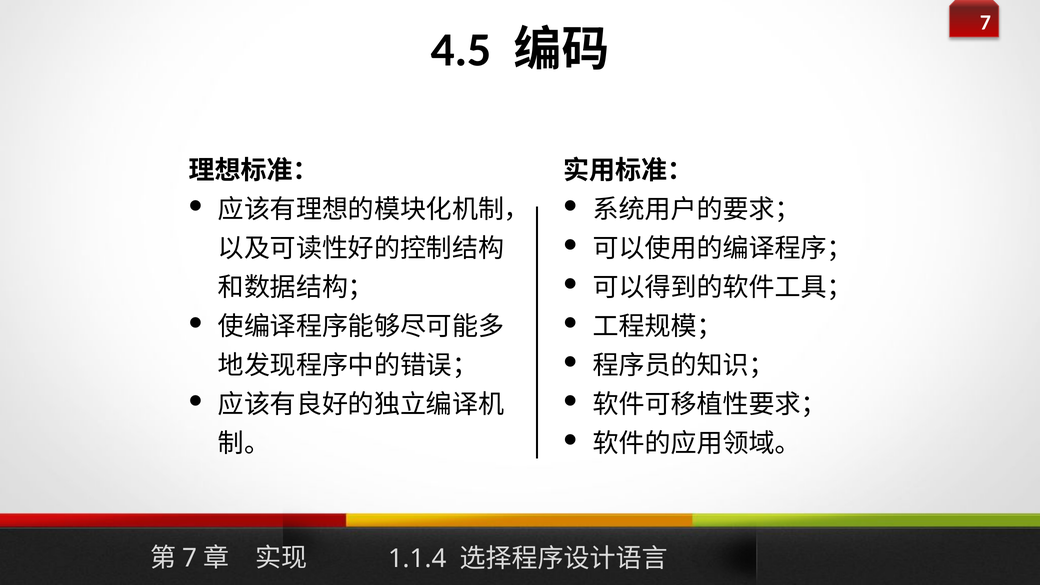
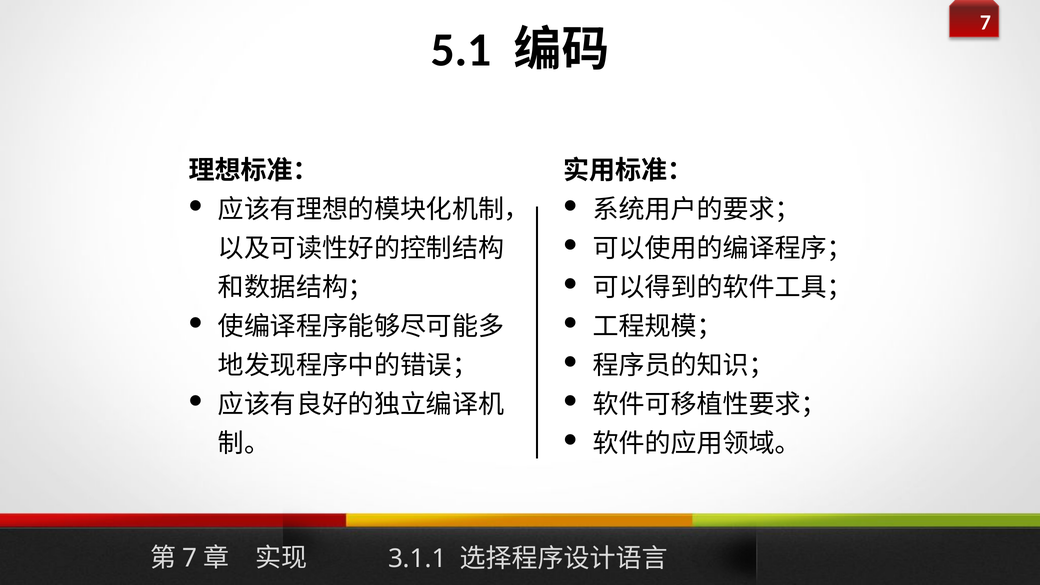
4.5: 4.5 -> 5.1 (461, 50)
1.1.4: 1.1.4 -> 3.1.1 (417, 559)
